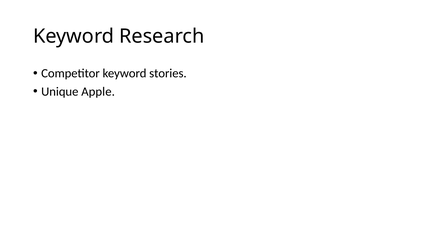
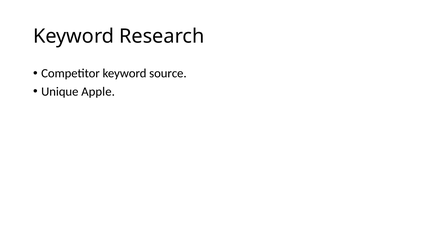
stories: stories -> source (168, 73)
